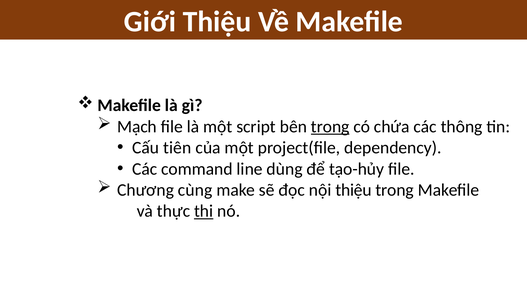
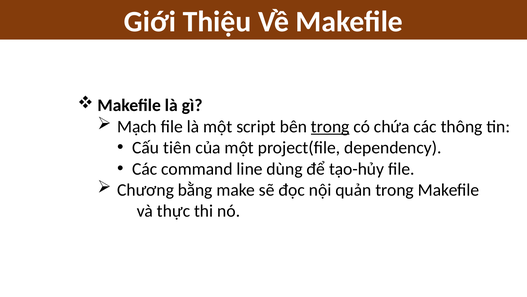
cùng: cùng -> bằng (195, 190)
nội thiệu: thiệu -> quản (353, 190)
thi underline: present -> none (204, 211)
